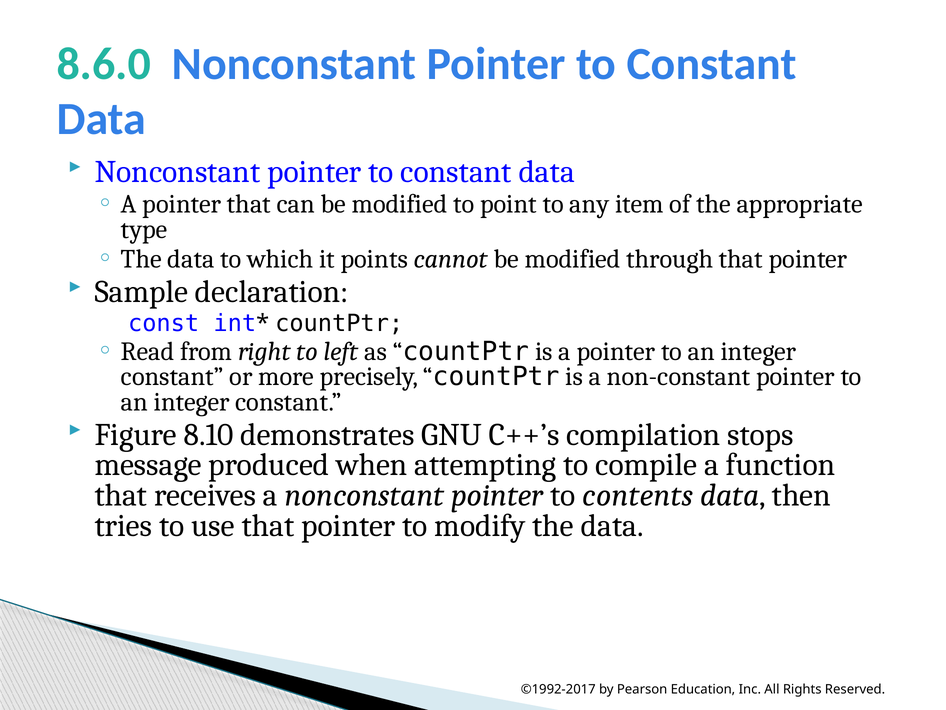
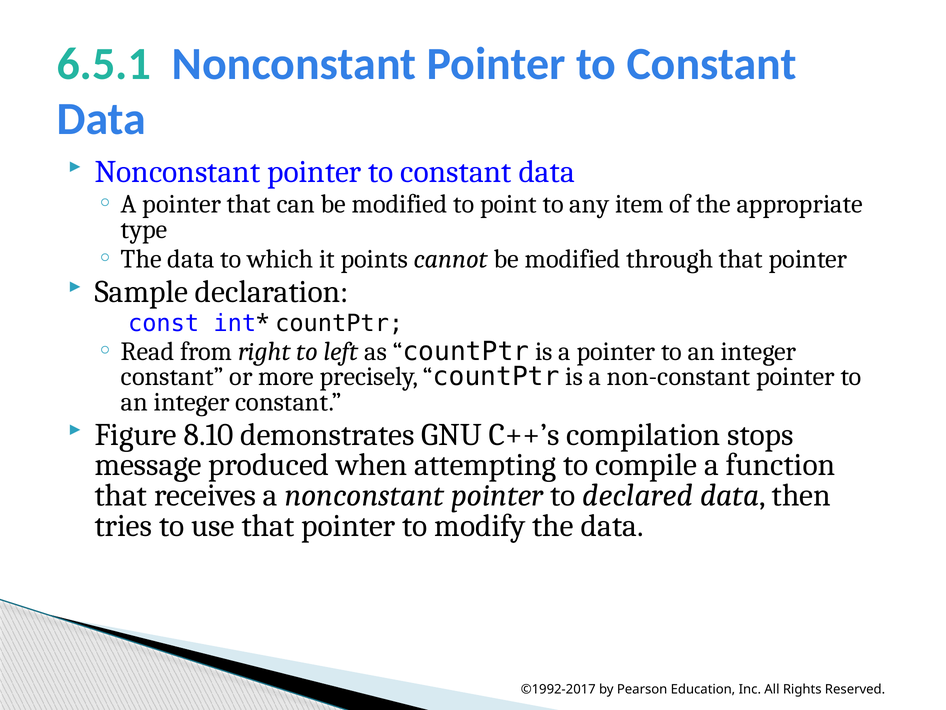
8.6.0: 8.6.0 -> 6.5.1 (104, 64)
contents: contents -> declared (638, 495)
